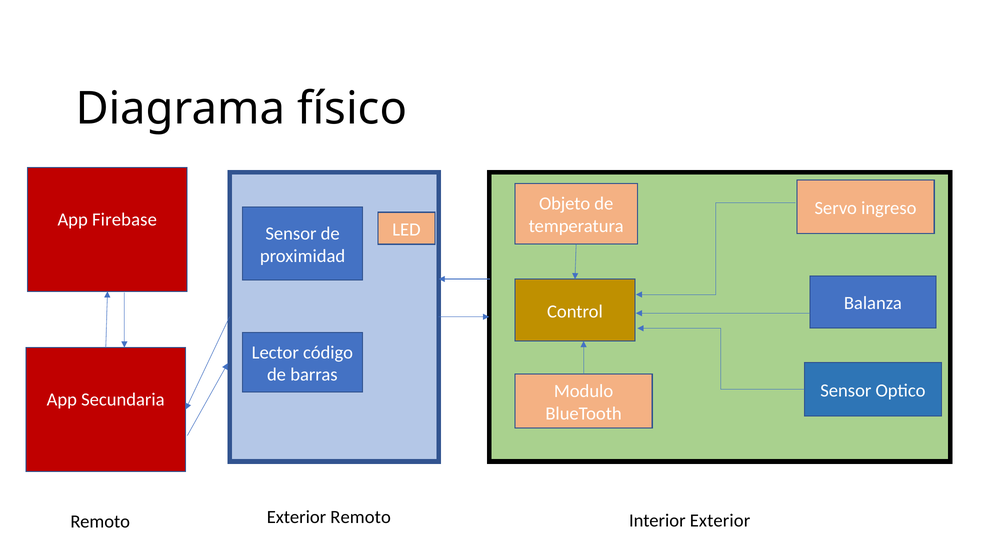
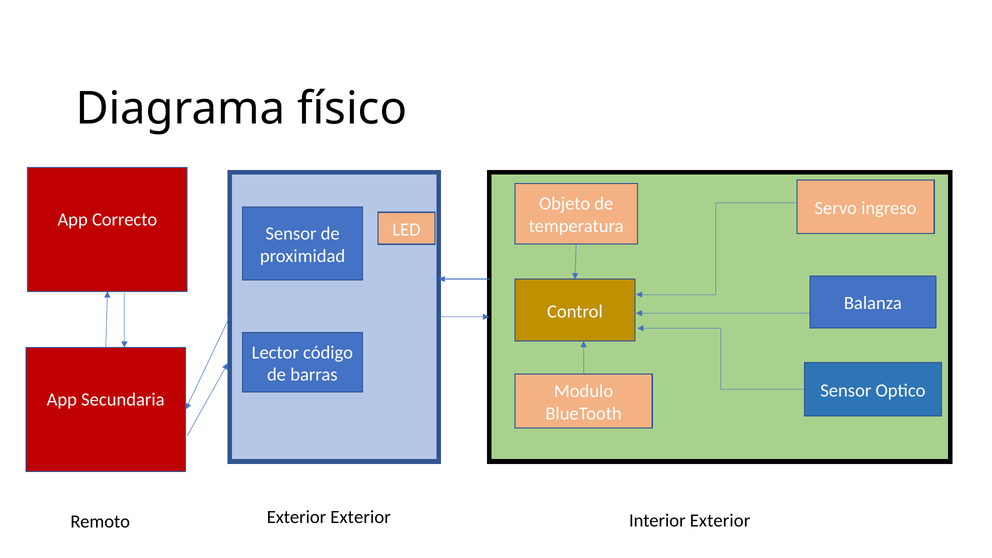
Firebase: Firebase -> Correcto (125, 219)
Remoto: Remoto -> Exterior (361, 517)
